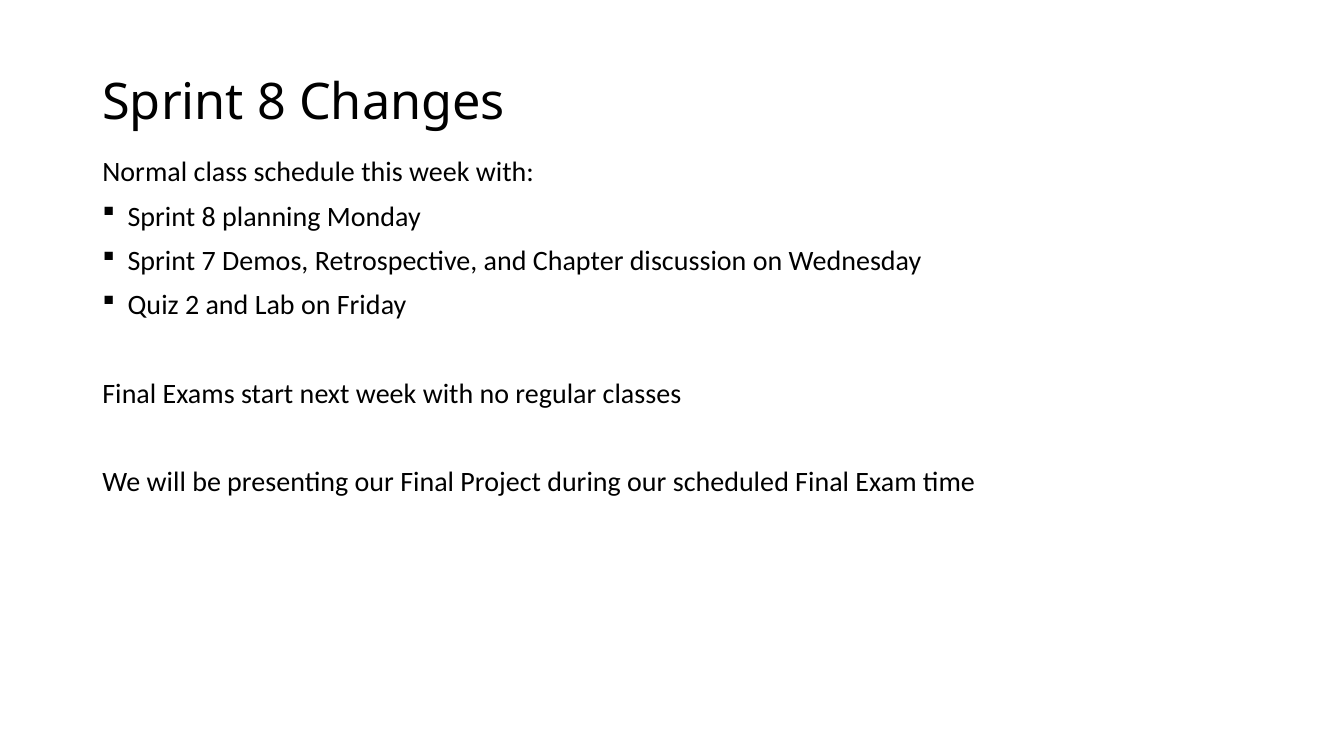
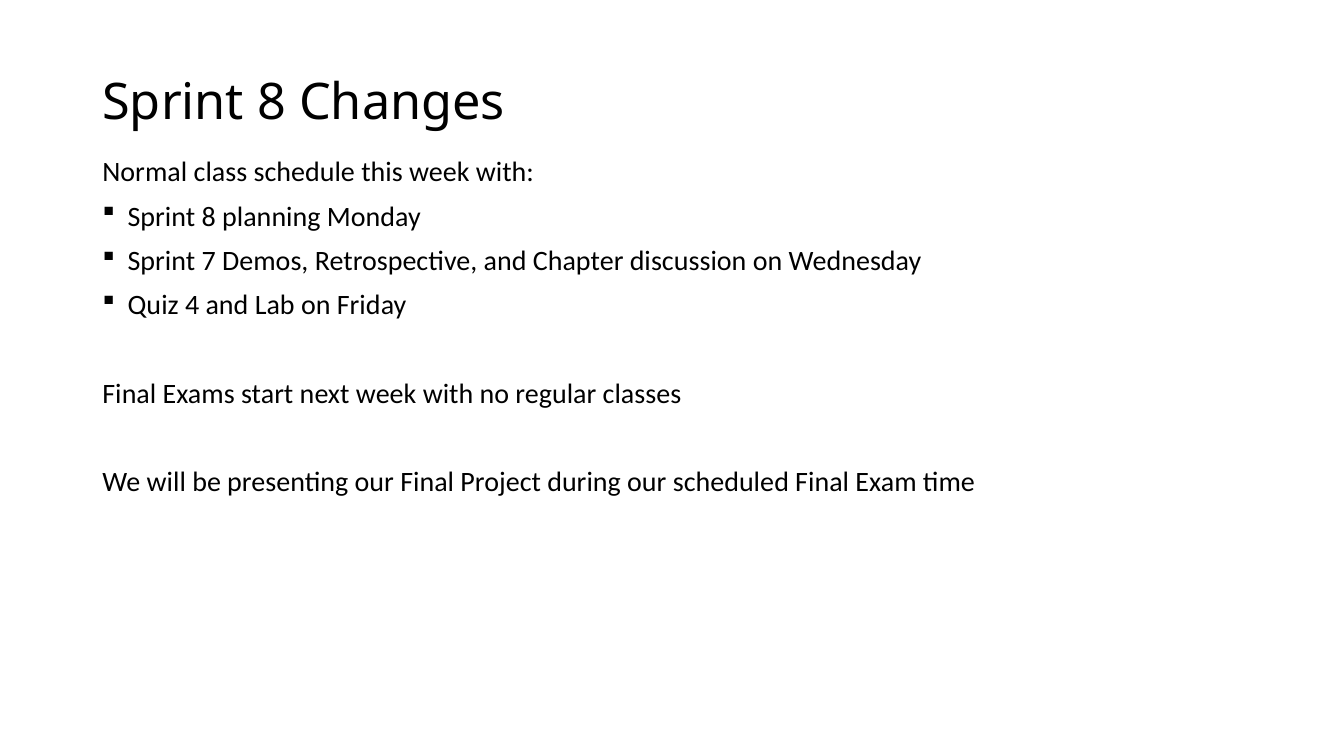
2: 2 -> 4 (192, 305)
